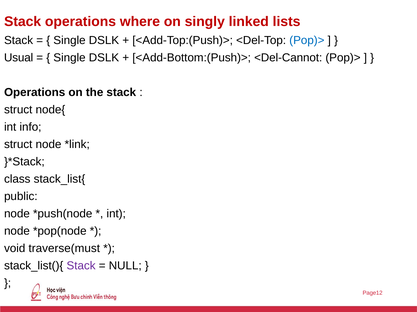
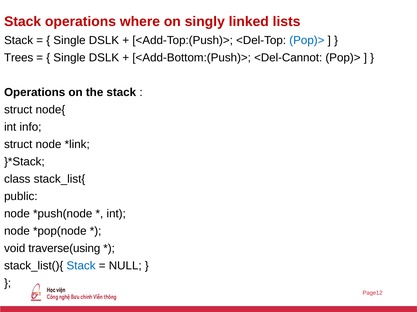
Usual: Usual -> Trees (19, 58)
traverse(must: traverse(must -> traverse(using (64, 249)
Stack colour: purple -> blue (81, 266)
